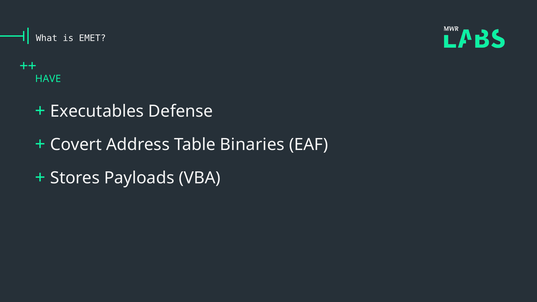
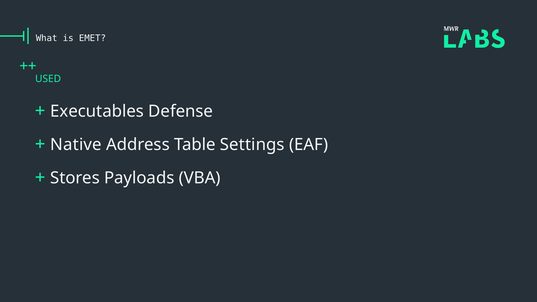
HAVE: HAVE -> USED (48, 79)
Covert: Covert -> Native (76, 145)
Binaries: Binaries -> Settings (252, 145)
